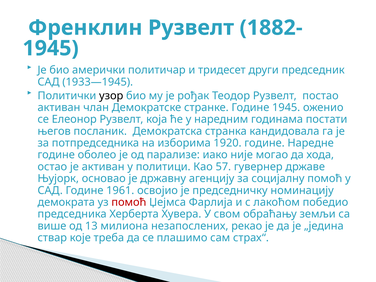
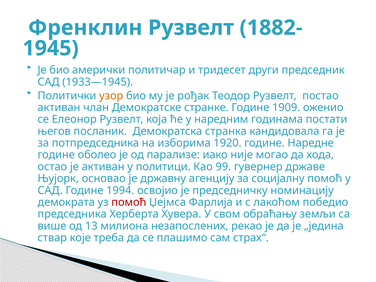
узор colour: black -> orange (111, 96)
Године 1945: 1945 -> 1909 (286, 108)
57: 57 -> 99 (223, 167)
1961: 1961 -> 1994 (120, 190)
